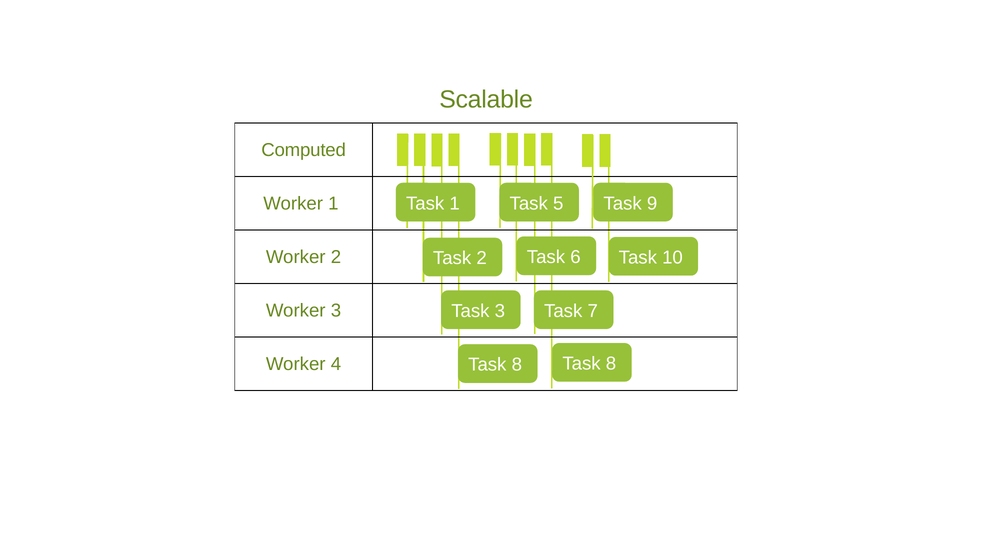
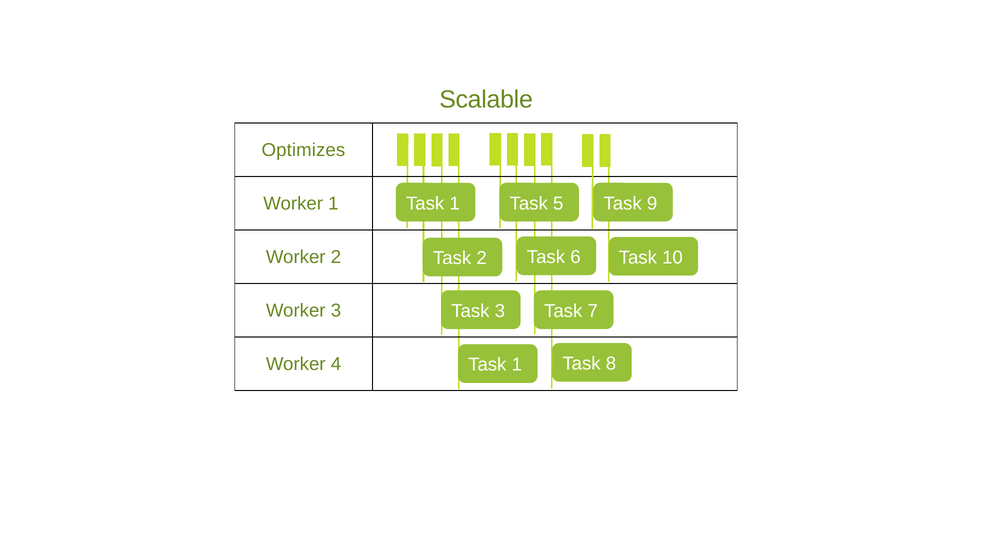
Computed: Computed -> Optimizes (303, 150)
8: 8 -> 1 (517, 365)
